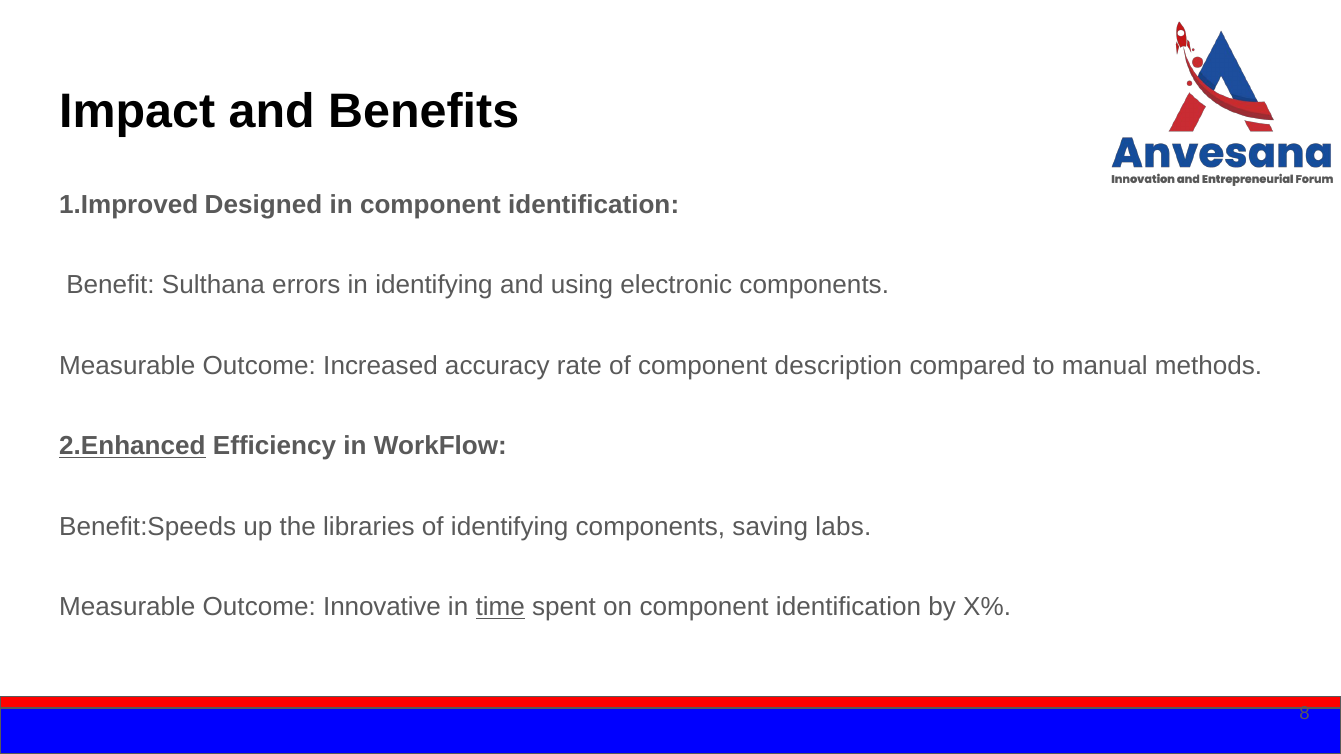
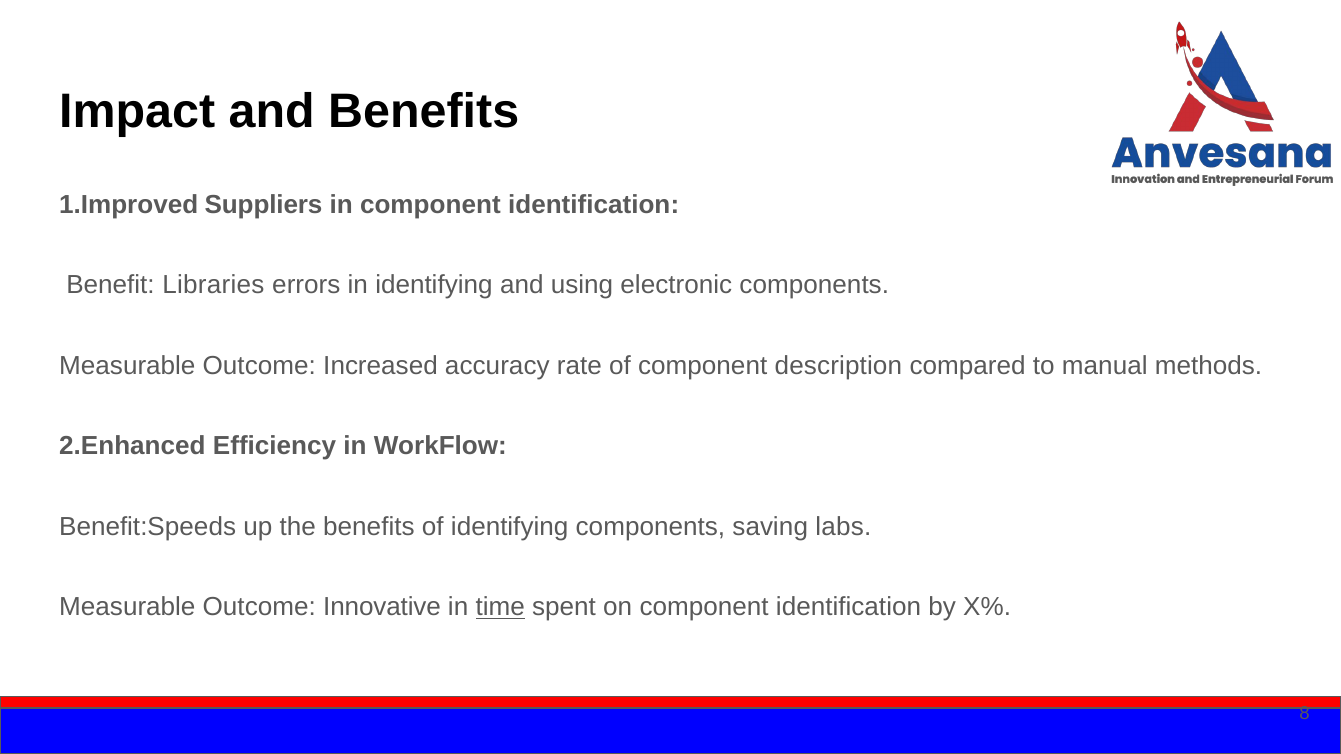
Designed: Designed -> Suppliers (264, 205)
Sulthana: Sulthana -> Libraries (213, 285)
2.Enhanced underline: present -> none (132, 446)
the libraries: libraries -> benefits (369, 527)
